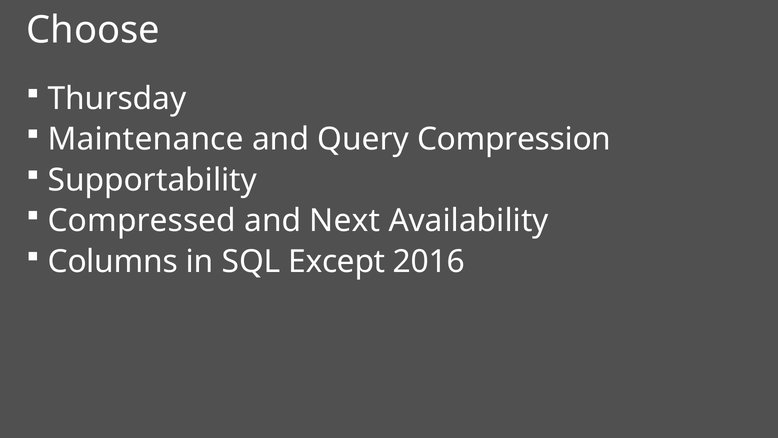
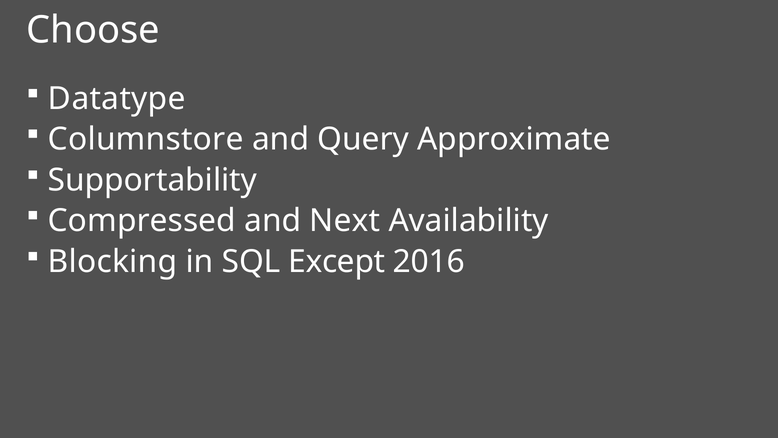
Thursday: Thursday -> Datatype (117, 99)
Maintenance: Maintenance -> Columnstore (146, 139)
Compression: Compression -> Approximate (514, 139)
Columns: Columns -> Blocking (112, 261)
